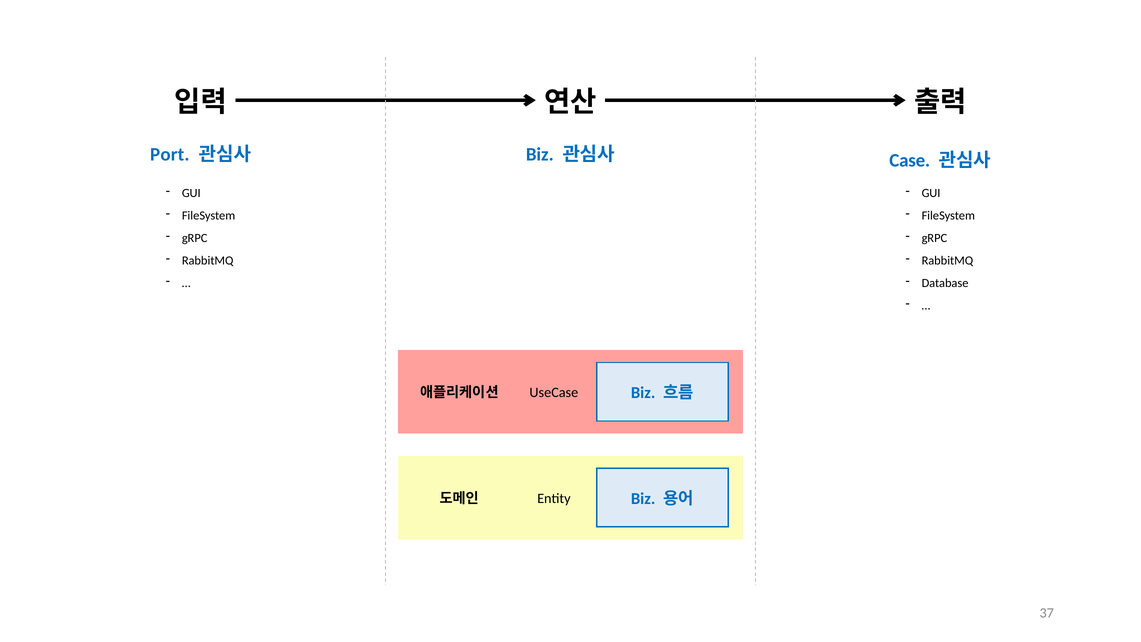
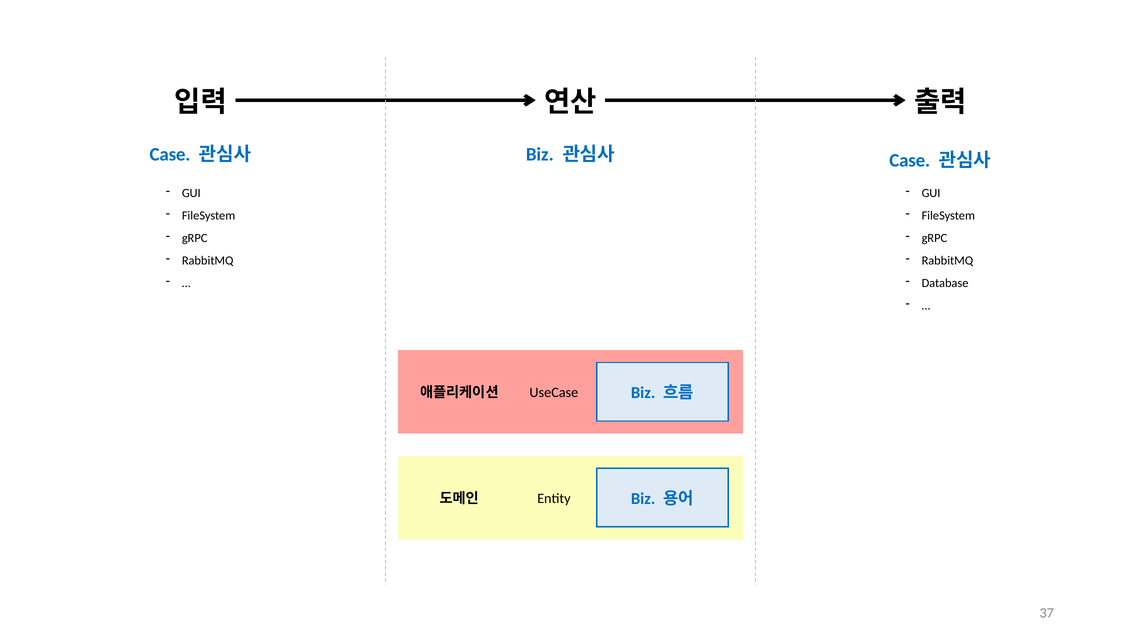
Port: Port -> Case (170, 155)
